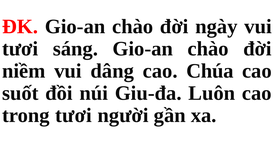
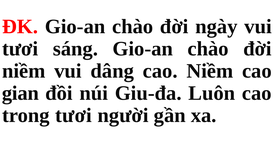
cao Chúa: Chúa -> Niềm (210, 71)
suốt: suốt -> gian (20, 93)
